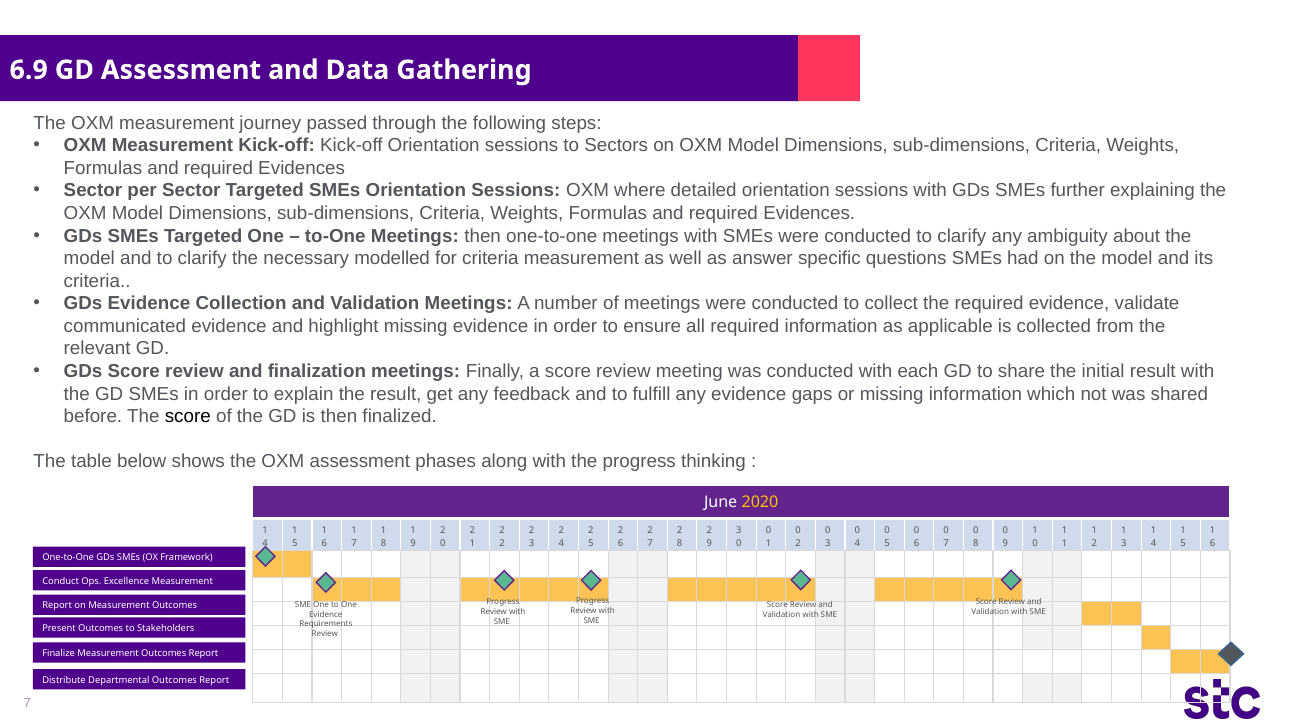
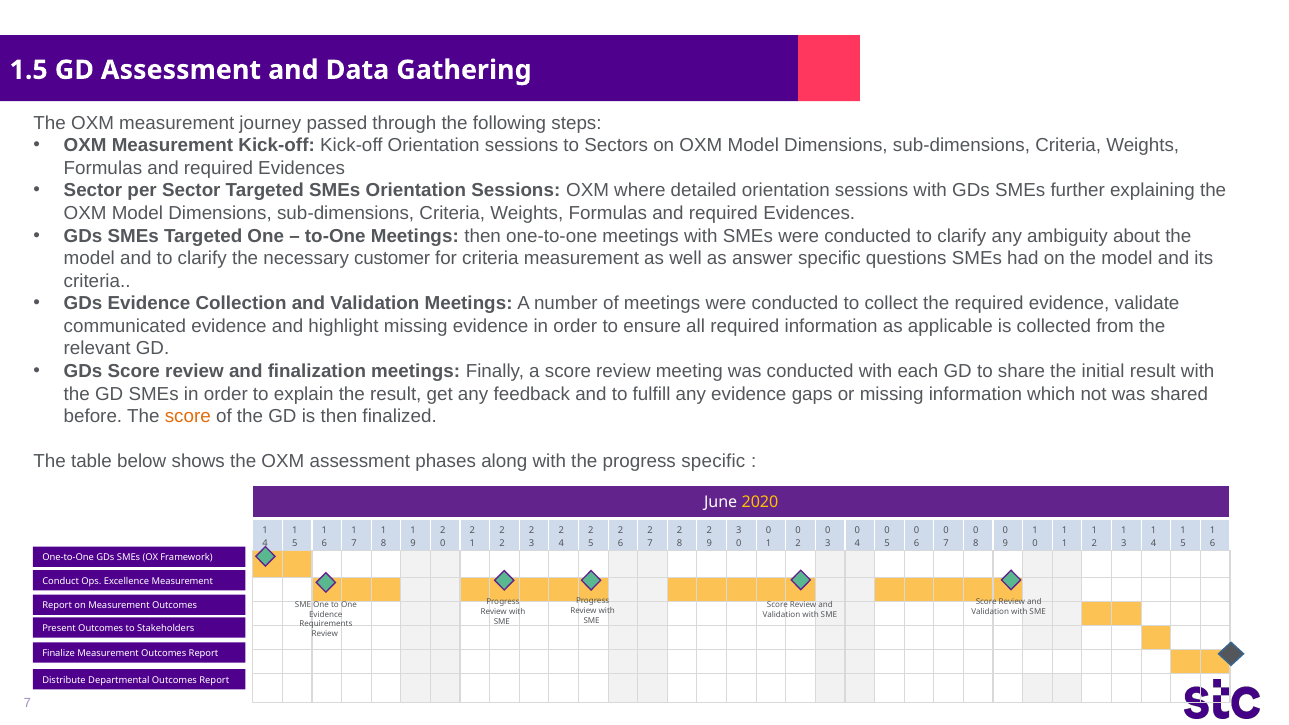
6.9: 6.9 -> 1.5 (29, 70)
modelled: modelled -> customer (392, 258)
score colour: black -> orange (188, 416)
progress thinking: thinking -> specific (713, 462)
